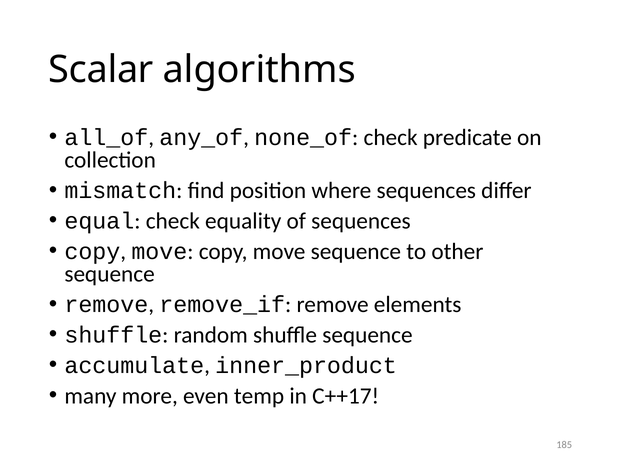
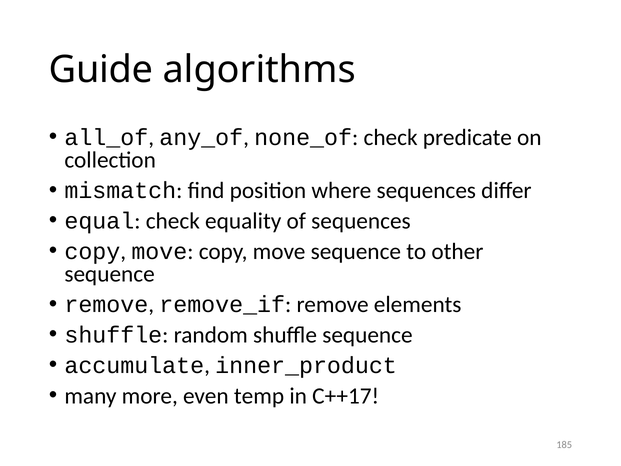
Scalar: Scalar -> Guide (101, 70)
